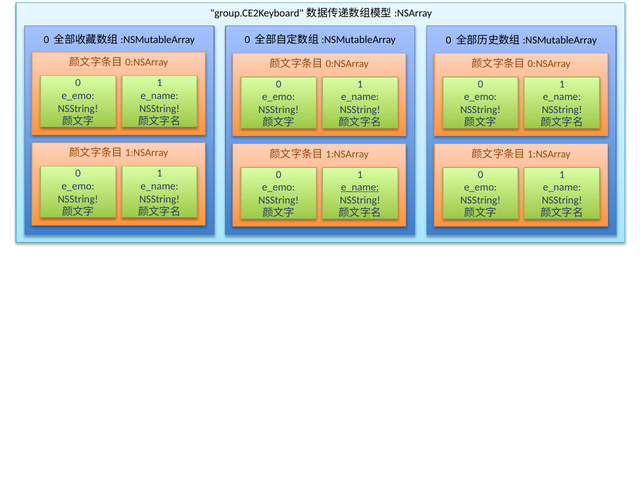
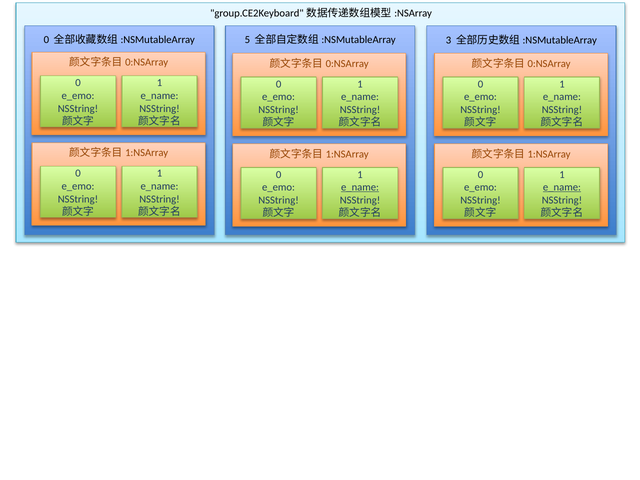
0: 0 -> 5 (247, 39)
0: 0 -> 3 (449, 40)
e_name underline: none -> present (562, 187)
